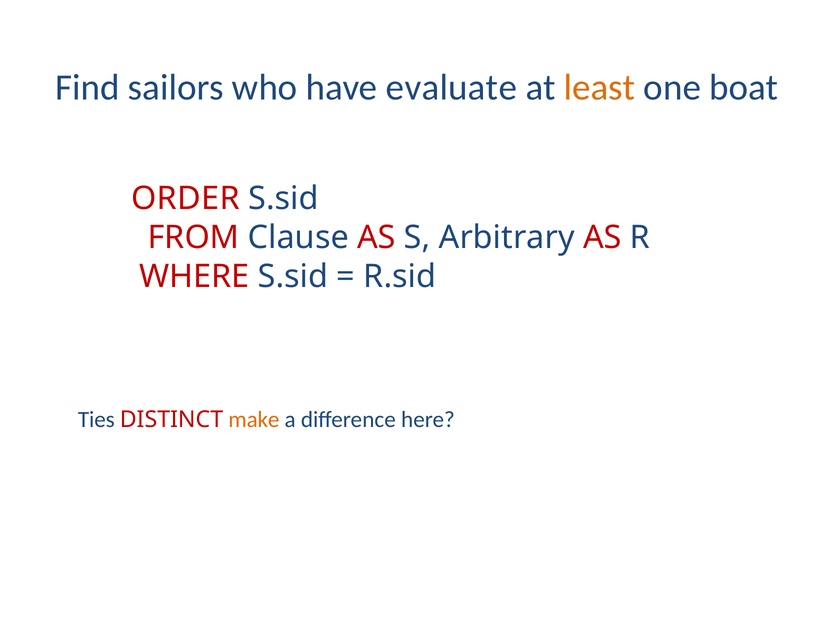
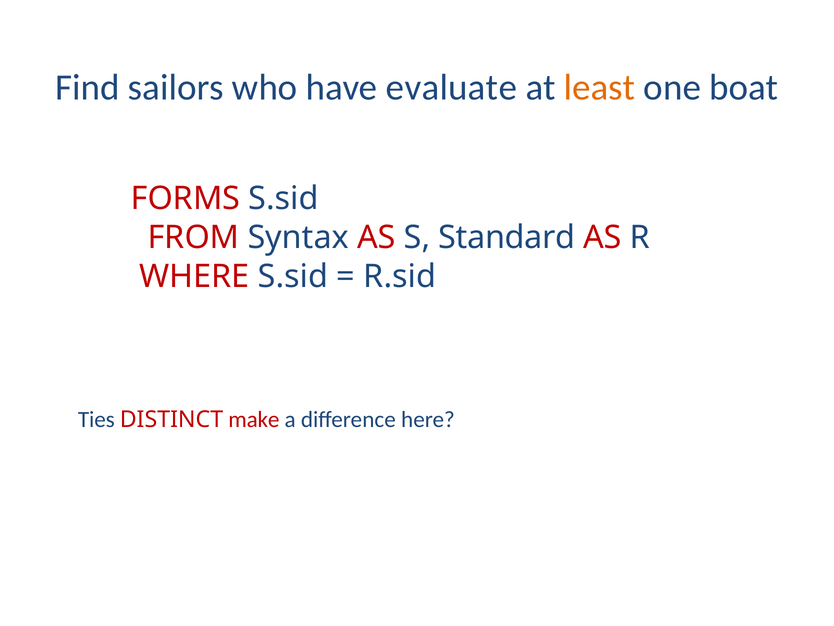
ORDER: ORDER -> FORMS (186, 198)
Clause: Clause -> Syntax (298, 237)
Arbitrary: Arbitrary -> Standard (507, 237)
make colour: orange -> red (254, 419)
